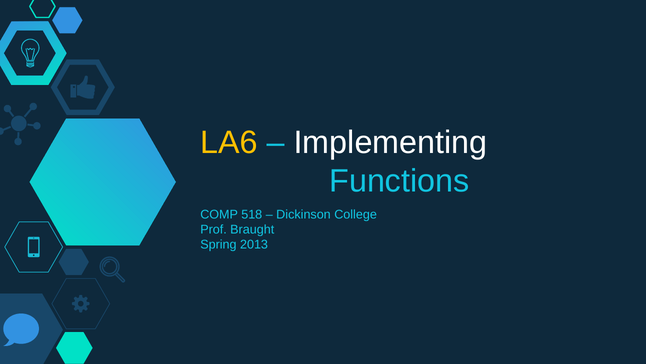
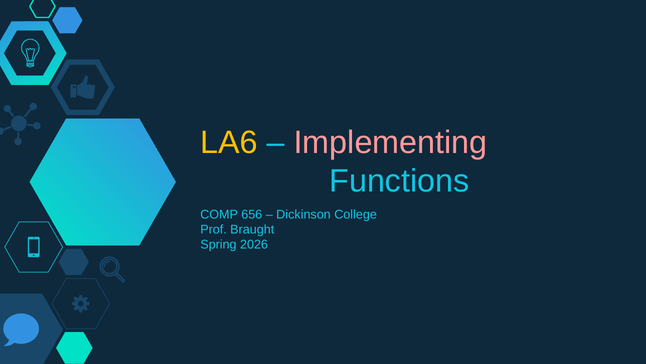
Implementing colour: white -> pink (390, 142)
518: 518 -> 656 (252, 214)
2013: 2013 -> 2026 (254, 244)
